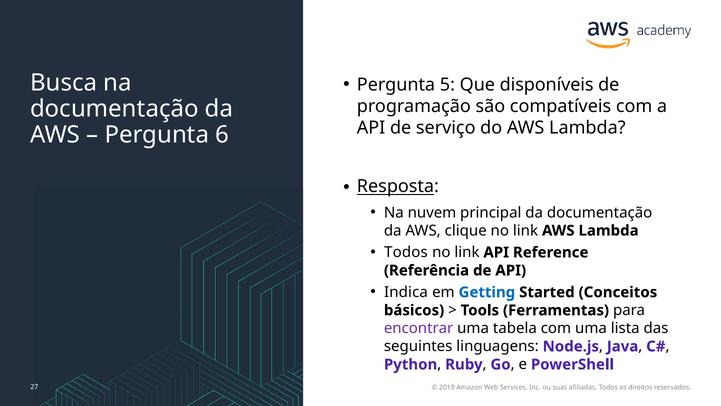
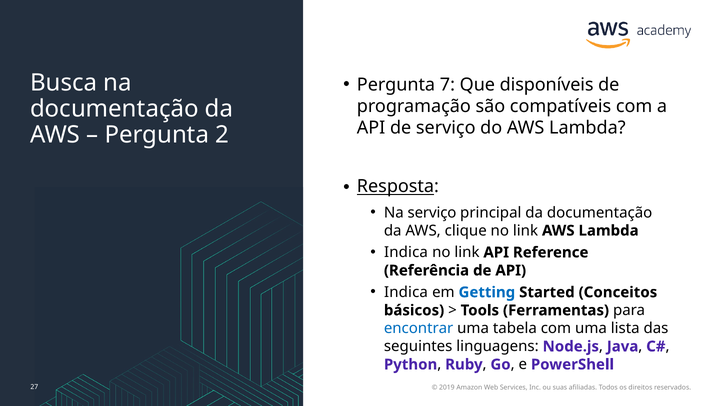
5: 5 -> 7 (447, 84)
6: 6 -> 2 (222, 135)
Na nuvem: nuvem -> serviço (432, 212)
Todos: Todos -> Indica (406, 252)
encontrar colour: purple -> blue (419, 328)
